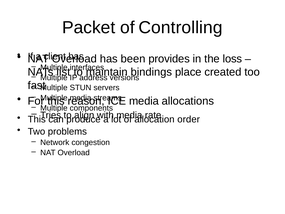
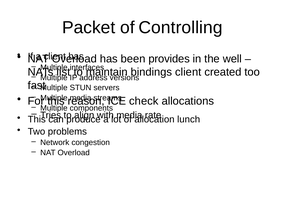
loss: loss -> well (232, 59)
bindings place: place -> client (188, 72)
media: media -> check (144, 101)
order: order -> lunch (189, 119)
